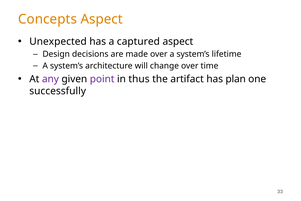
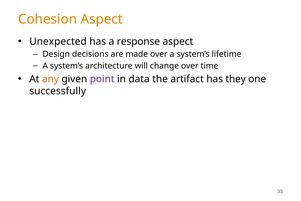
Concepts: Concepts -> Cohesion (48, 19)
captured: captured -> response (138, 42)
any colour: purple -> orange (50, 79)
thus: thus -> data (139, 79)
plan: plan -> they (236, 79)
